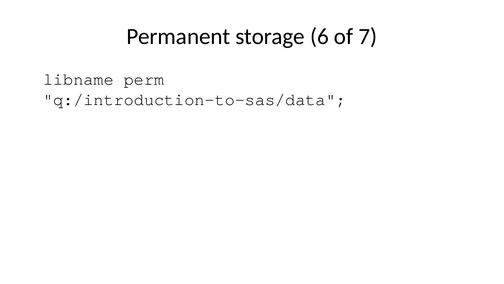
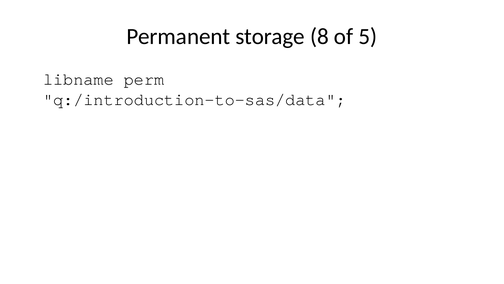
6: 6 -> 8 (319, 37)
7: 7 -> 5 (368, 37)
